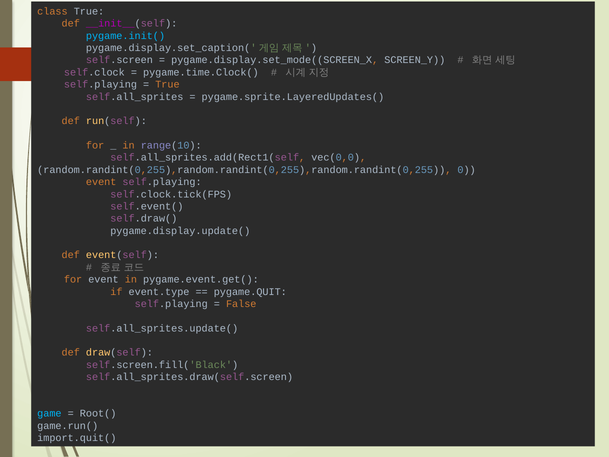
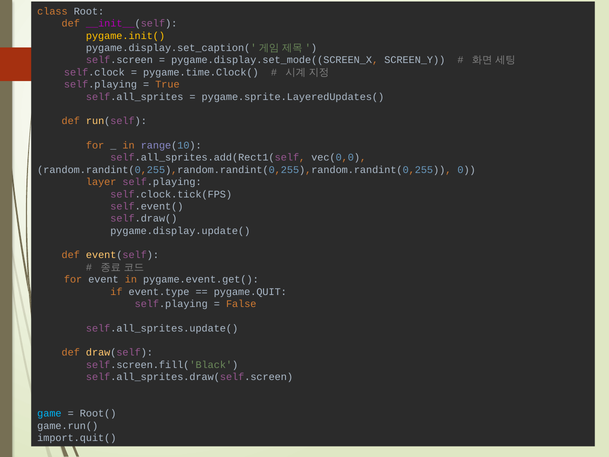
class True: True -> Root (89, 11)
pygame.init( colour: light blue -> yellow (125, 36)
event: event -> layer (101, 182)
